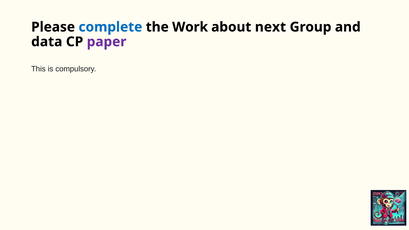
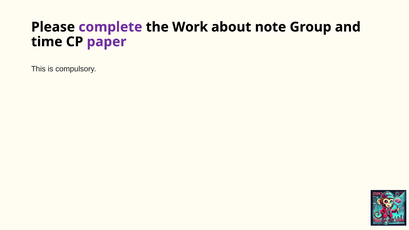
complete colour: blue -> purple (110, 27)
next: next -> note (271, 27)
data: data -> time (47, 42)
